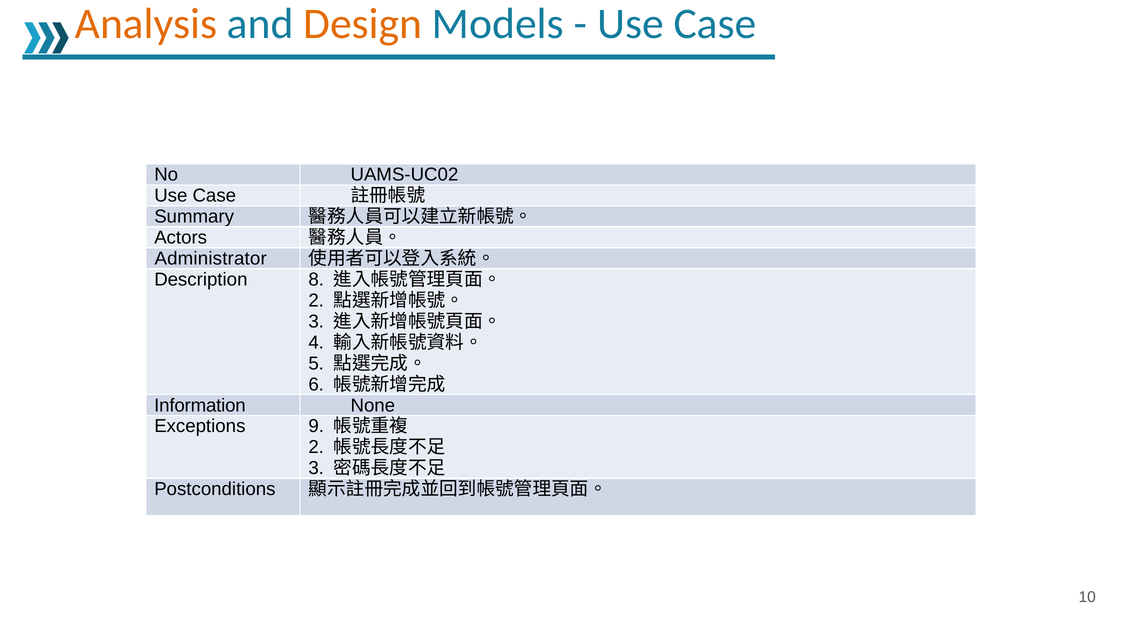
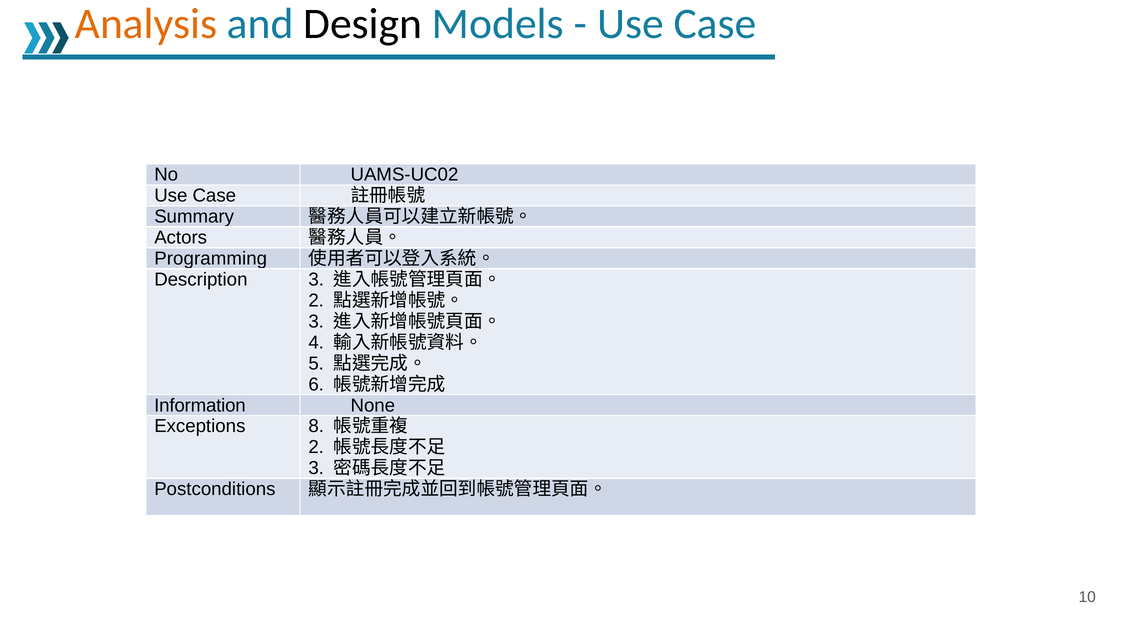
Design colour: orange -> black (363, 24)
Administrator: Administrator -> Programming (211, 259)
Description 8: 8 -> 3 (316, 280)
9: 9 -> 8 (316, 426)
